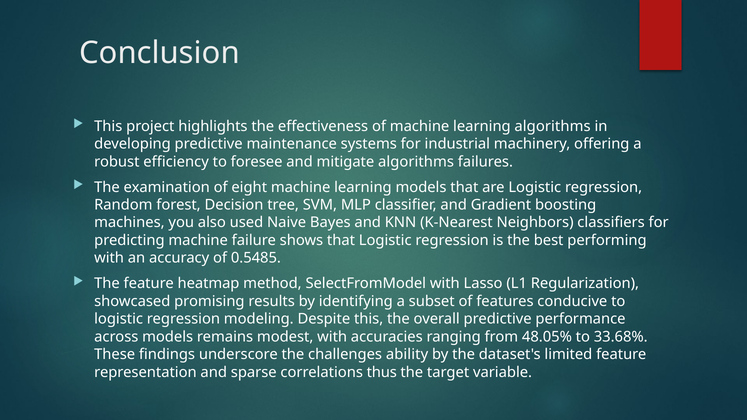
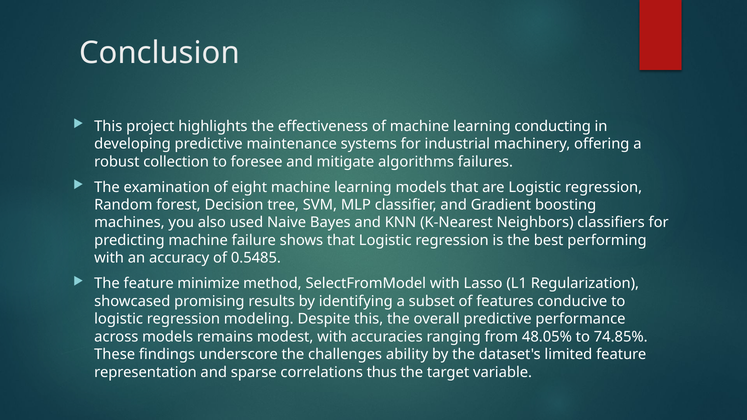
learning algorithms: algorithms -> conducting (553, 126)
efficiency: efficiency -> collection (176, 162)
heatmap: heatmap -> minimize (209, 284)
33.68%: 33.68% -> 74.85% (621, 337)
